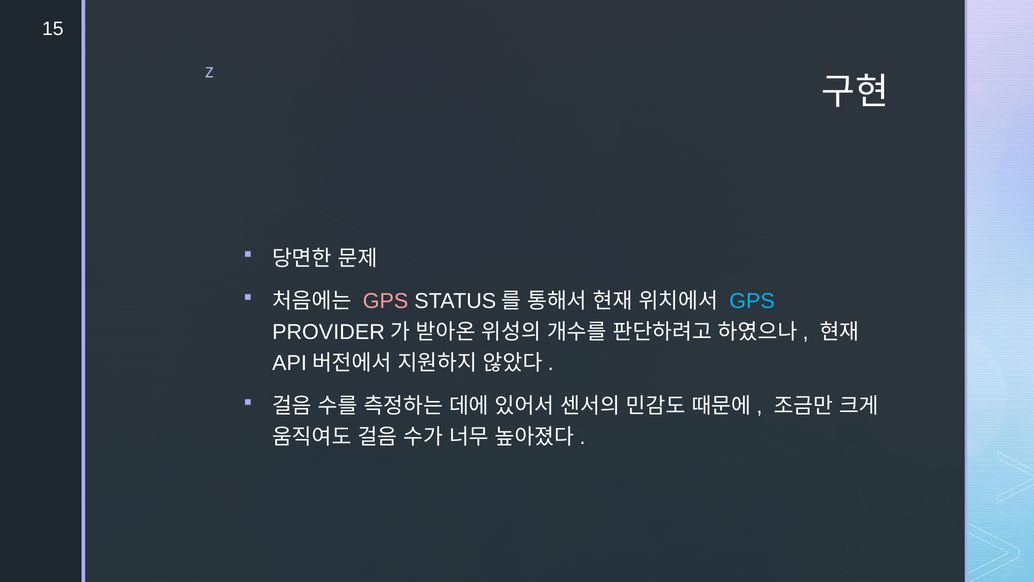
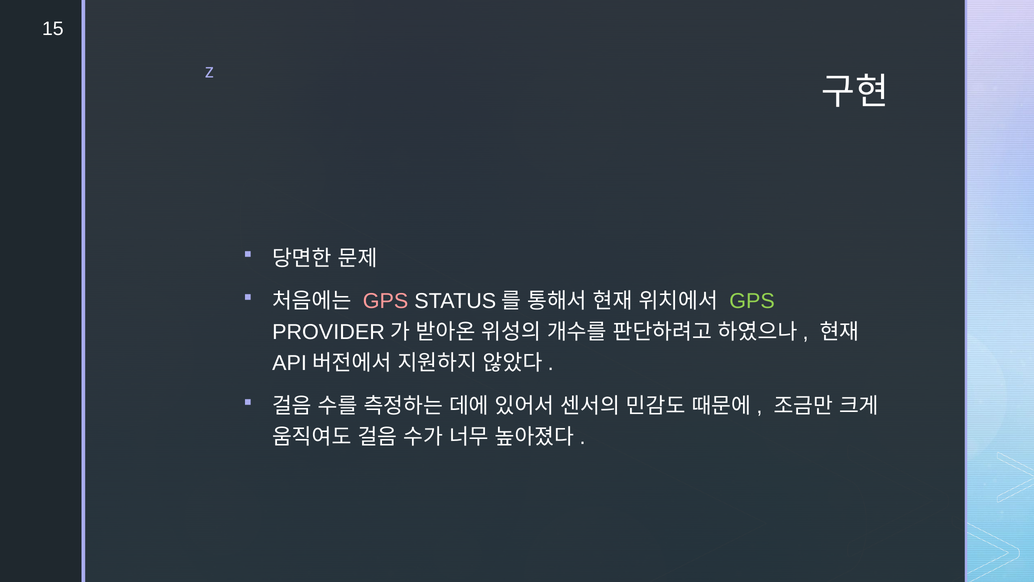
GPS colour: light blue -> light green (752, 301)
